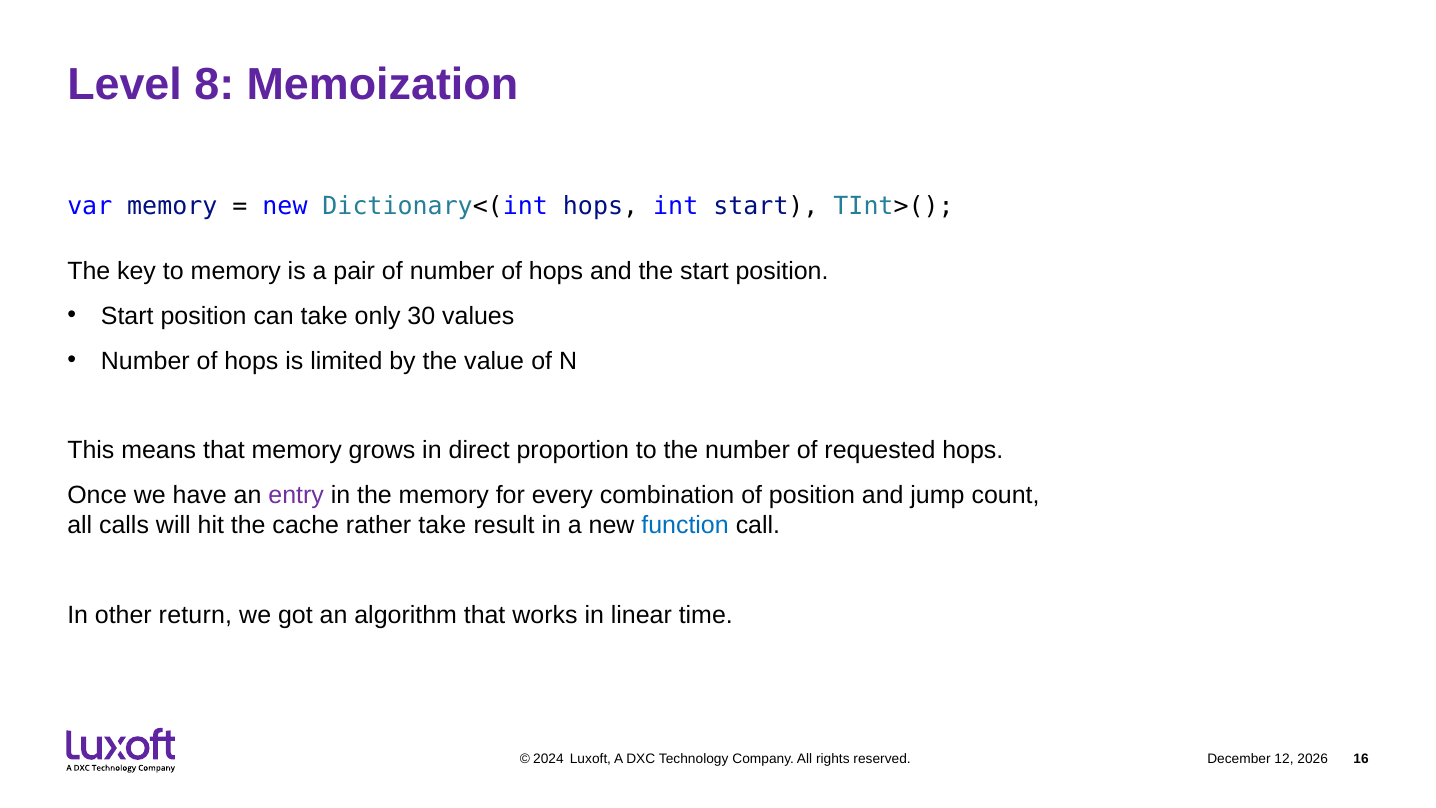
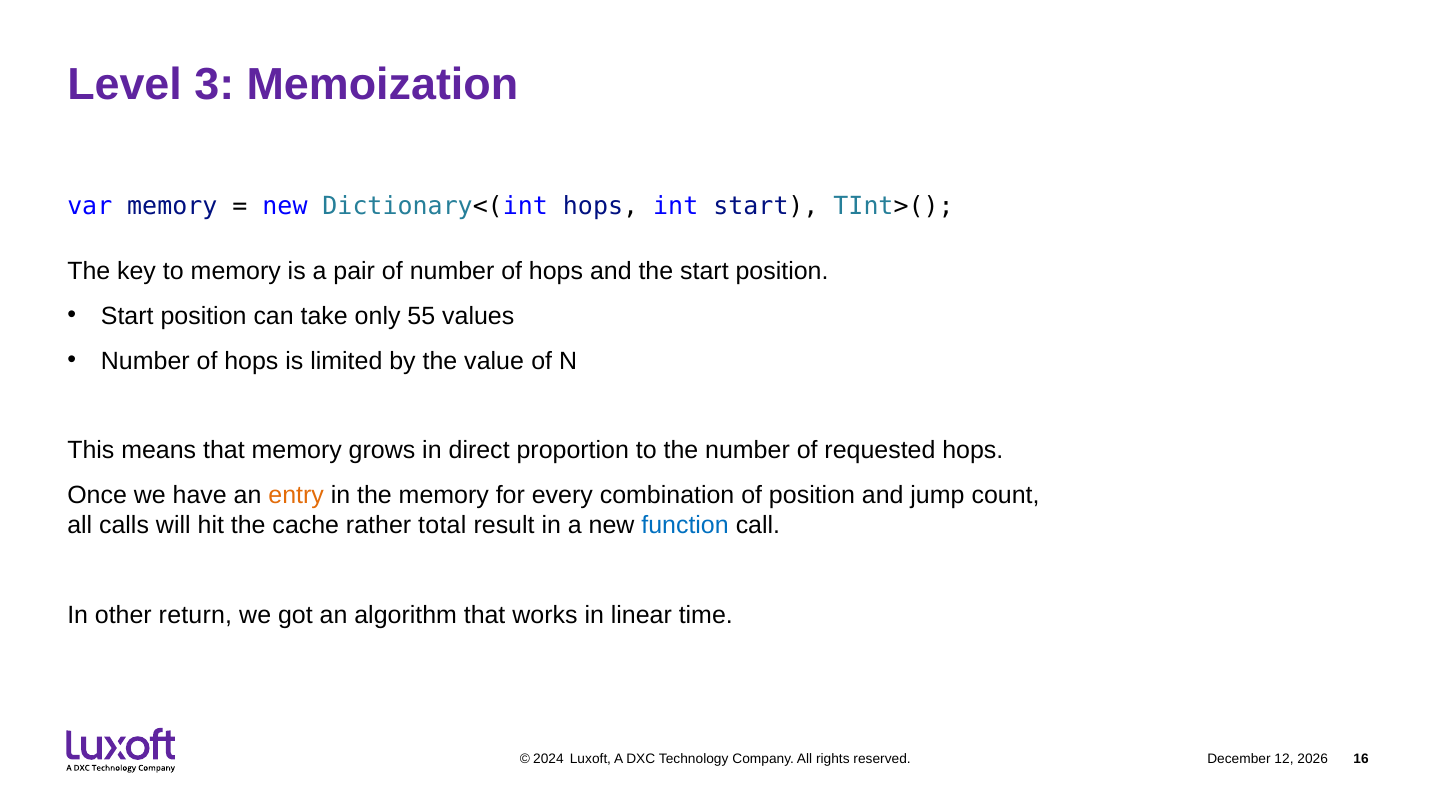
8: 8 -> 3 (214, 85)
30: 30 -> 55 (421, 316)
entry colour: purple -> orange (296, 495)
rather take: take -> total (442, 525)
